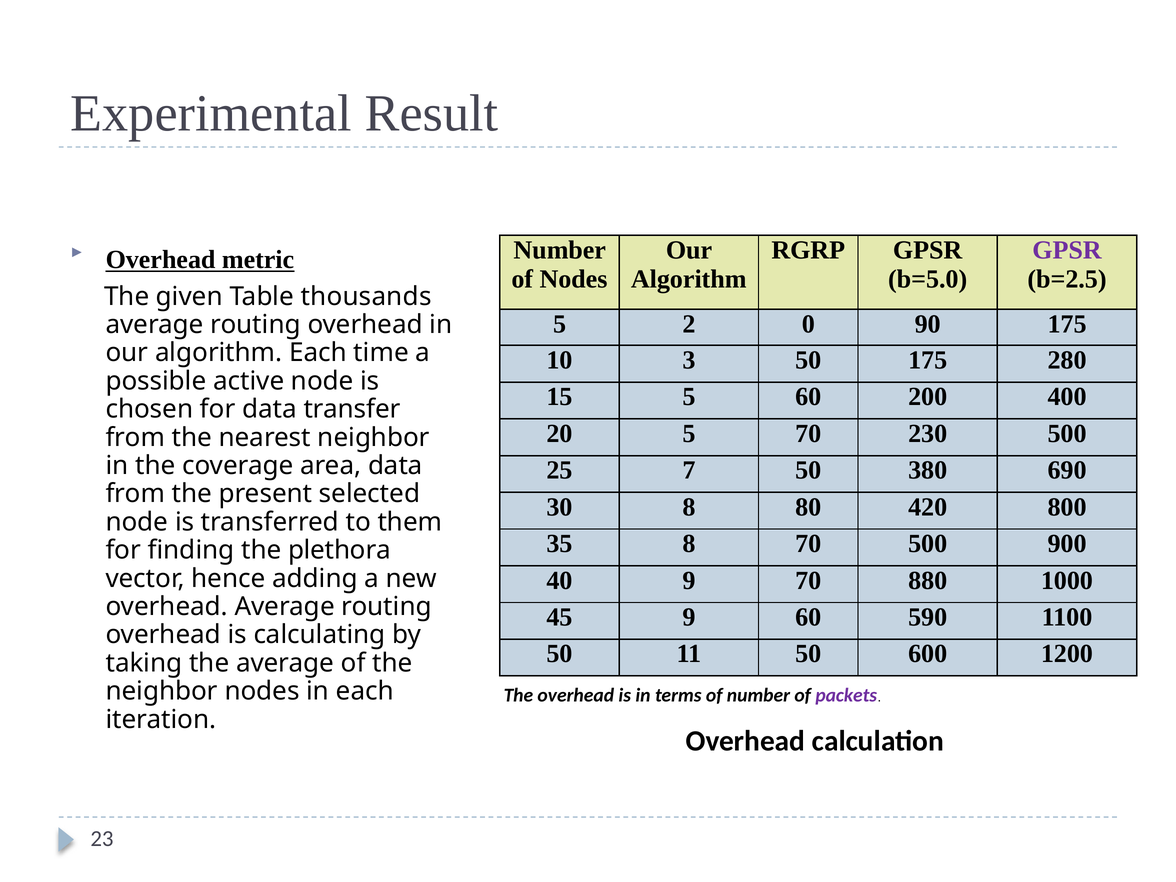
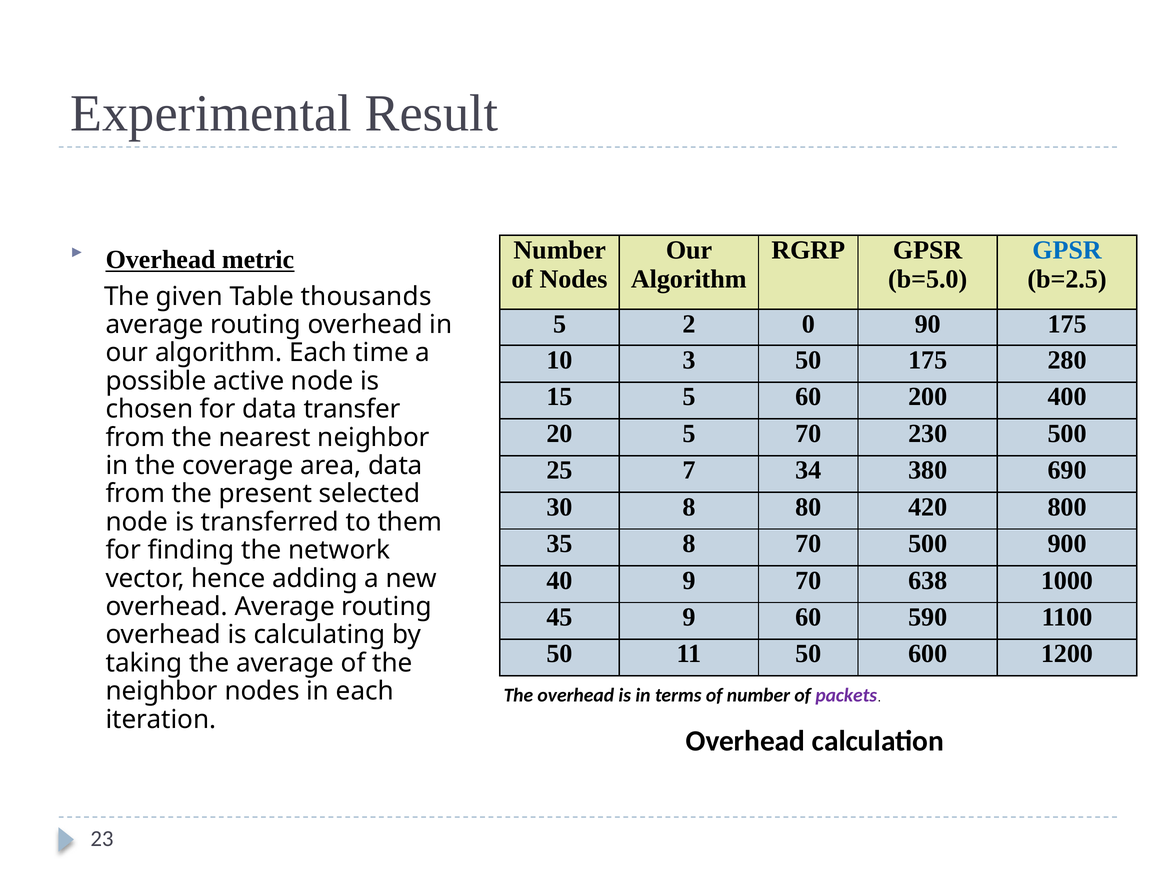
GPSR colour: purple -> blue (1067, 250)
7 50: 50 -> 34 (808, 470)
plethora: plethora -> network (339, 550)
880: 880 -> 638 (928, 580)
